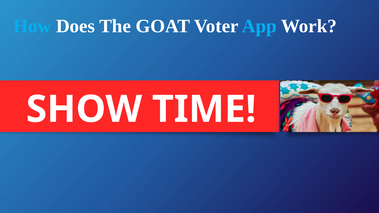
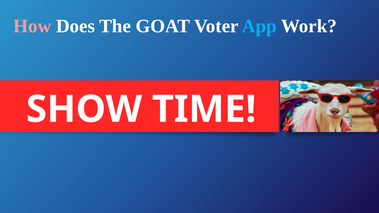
How colour: light blue -> pink (32, 26)
